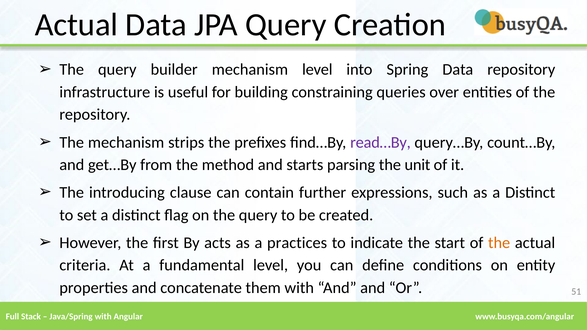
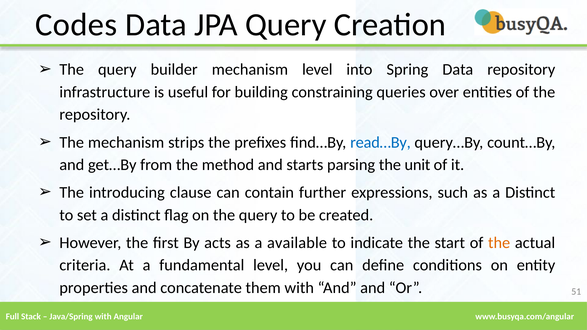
Actual: Actual -> Codes (76, 25)
read…By colour: purple -> blue (380, 142)
practices: practices -> available (297, 243)
